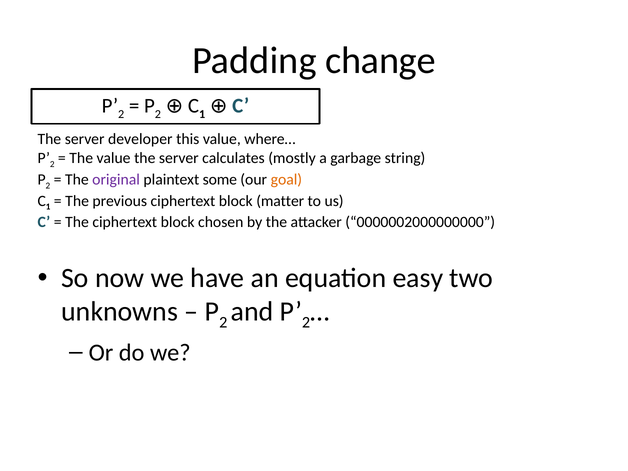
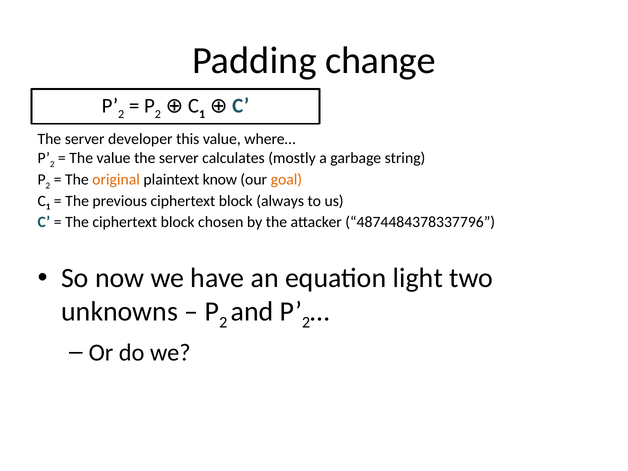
original colour: purple -> orange (116, 179)
some: some -> know (220, 179)
matter: matter -> always (280, 201)
0000002000000000: 0000002000000000 -> 4874484378337796 (420, 222)
easy: easy -> light (418, 278)
